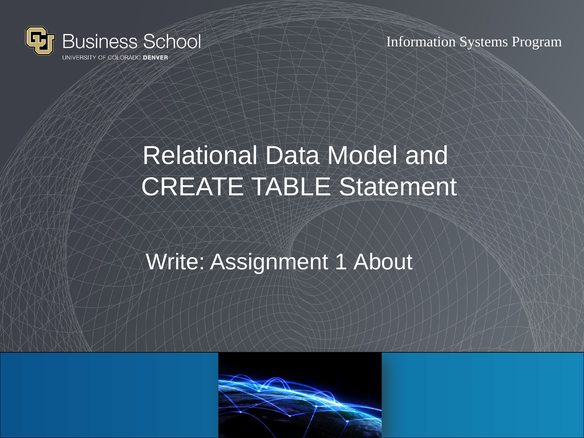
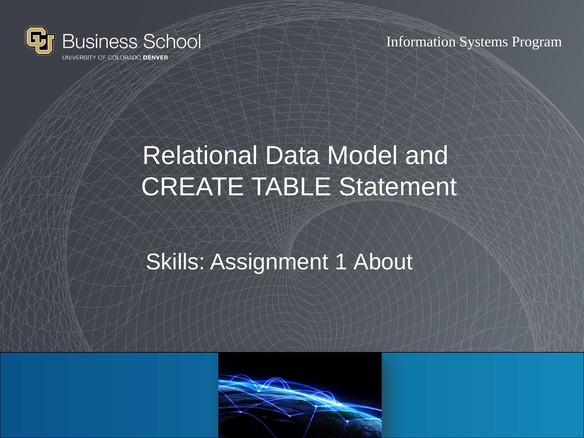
Write: Write -> Skills (175, 262)
